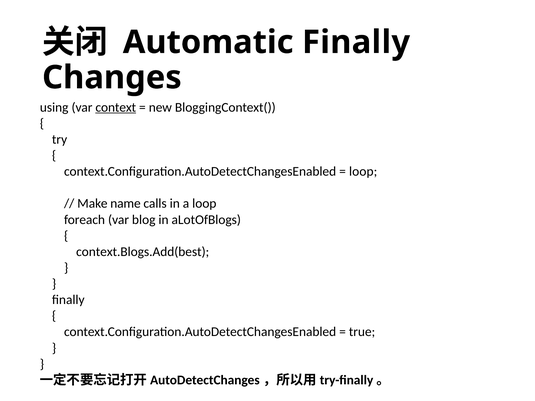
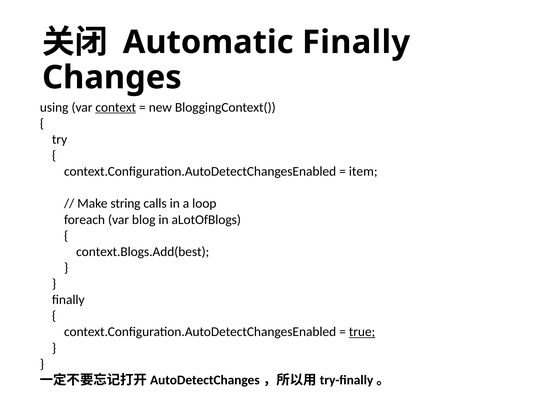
loop: loop -> item (363, 172)
name: name -> string (125, 204)
true underline: none -> present (362, 332)
